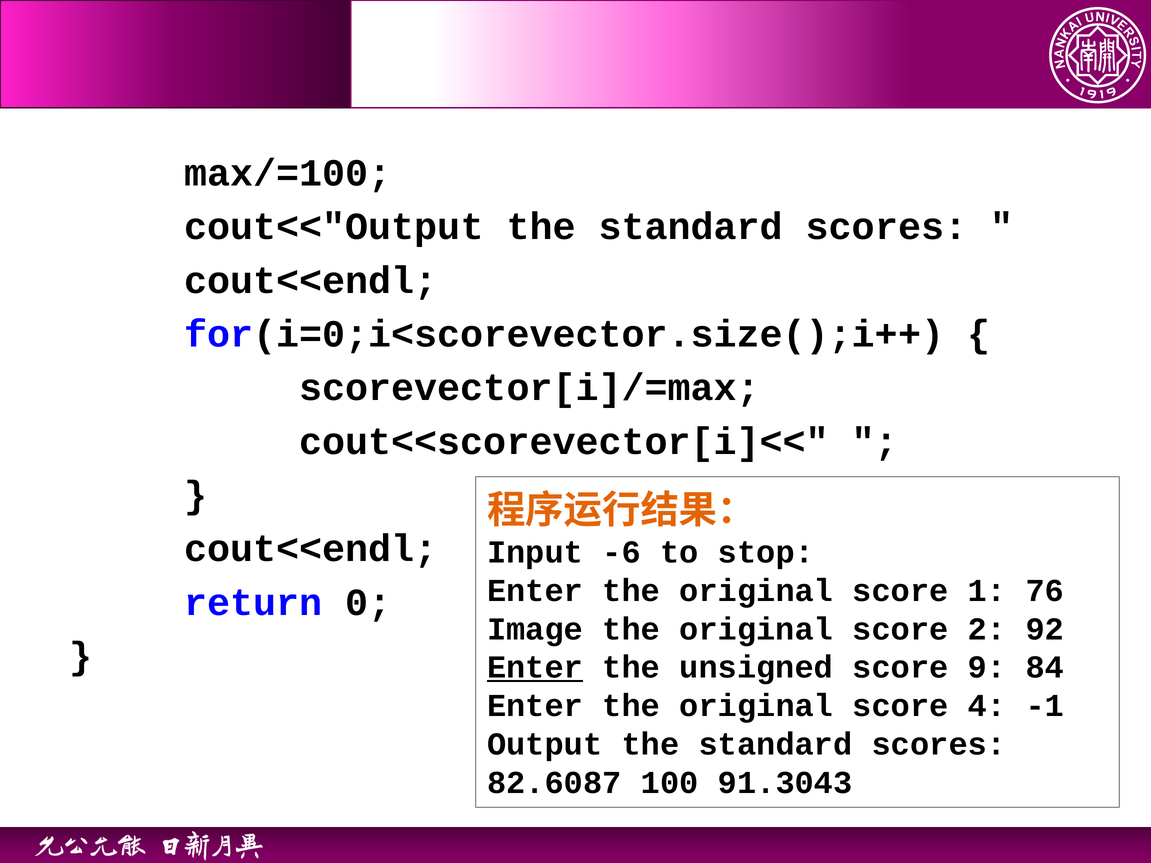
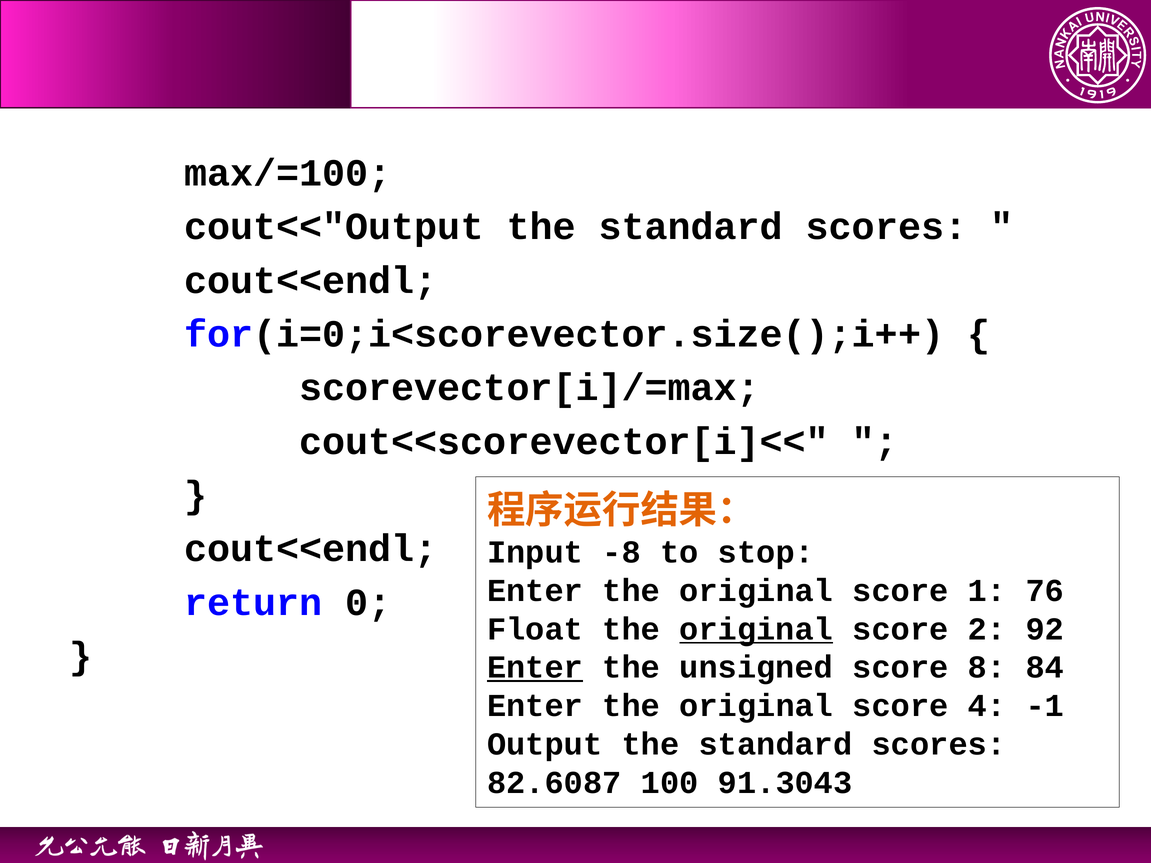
-6: -6 -> -8 (622, 552)
Image: Image -> Float (535, 629)
original underline: none -> present (756, 629)
9: 9 -> 8 (987, 668)
